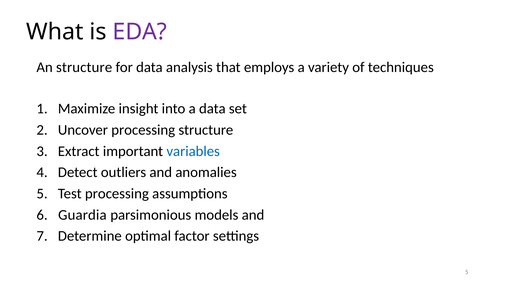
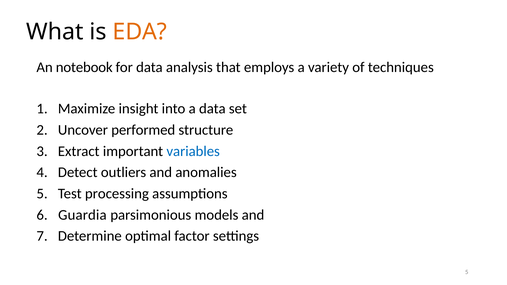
EDA colour: purple -> orange (140, 32)
An structure: structure -> notebook (84, 67)
Uncover processing: processing -> performed (143, 130)
